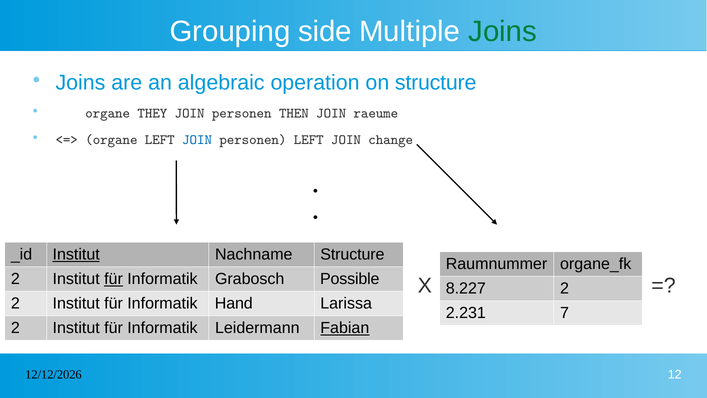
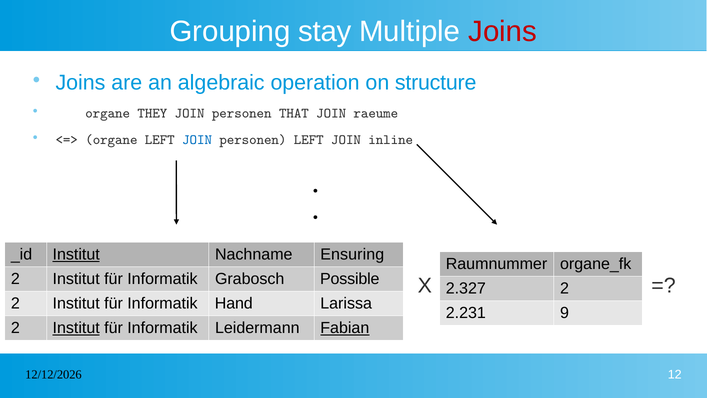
side: side -> stay (325, 31)
Joins colour: green -> red (503, 31)
THEN: THEN -> THAT (294, 113)
change: change -> inline (391, 139)
Nachname Structure: Structure -> Ensuring (352, 254)
für underline: present -> none (114, 279)
8.227: 8.227 -> 2.327 (466, 288)
7: 7 -> 9 (565, 313)
Institut underline: none -> present (76, 328)
